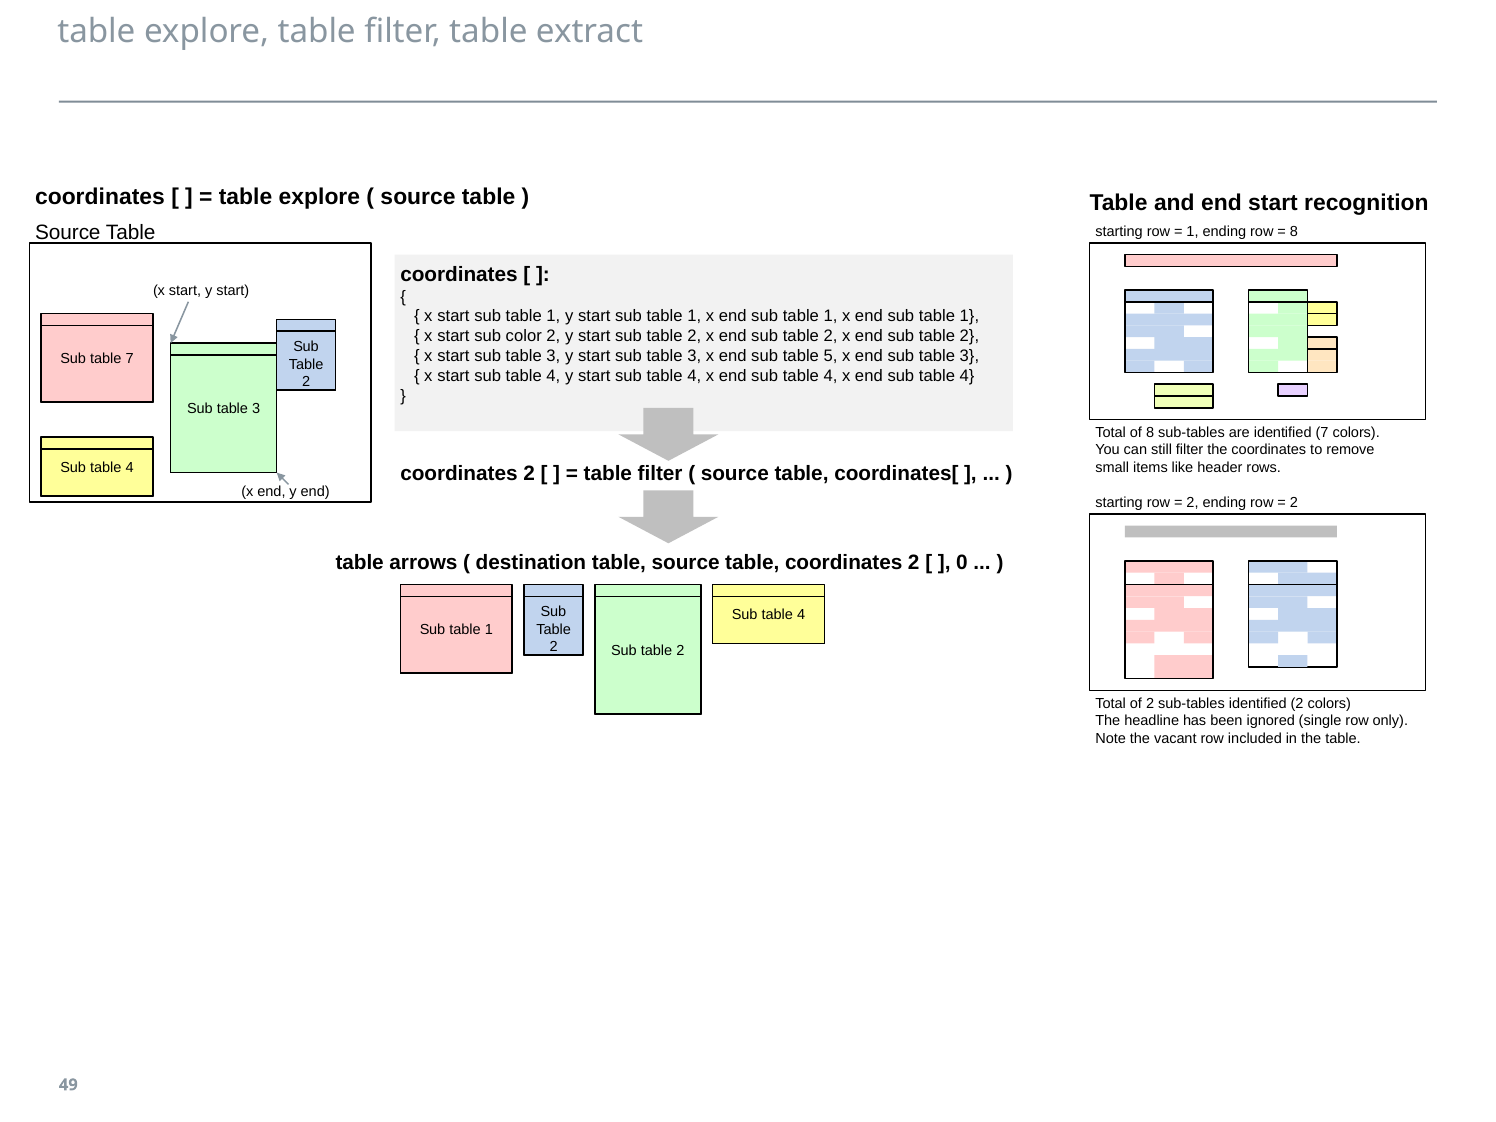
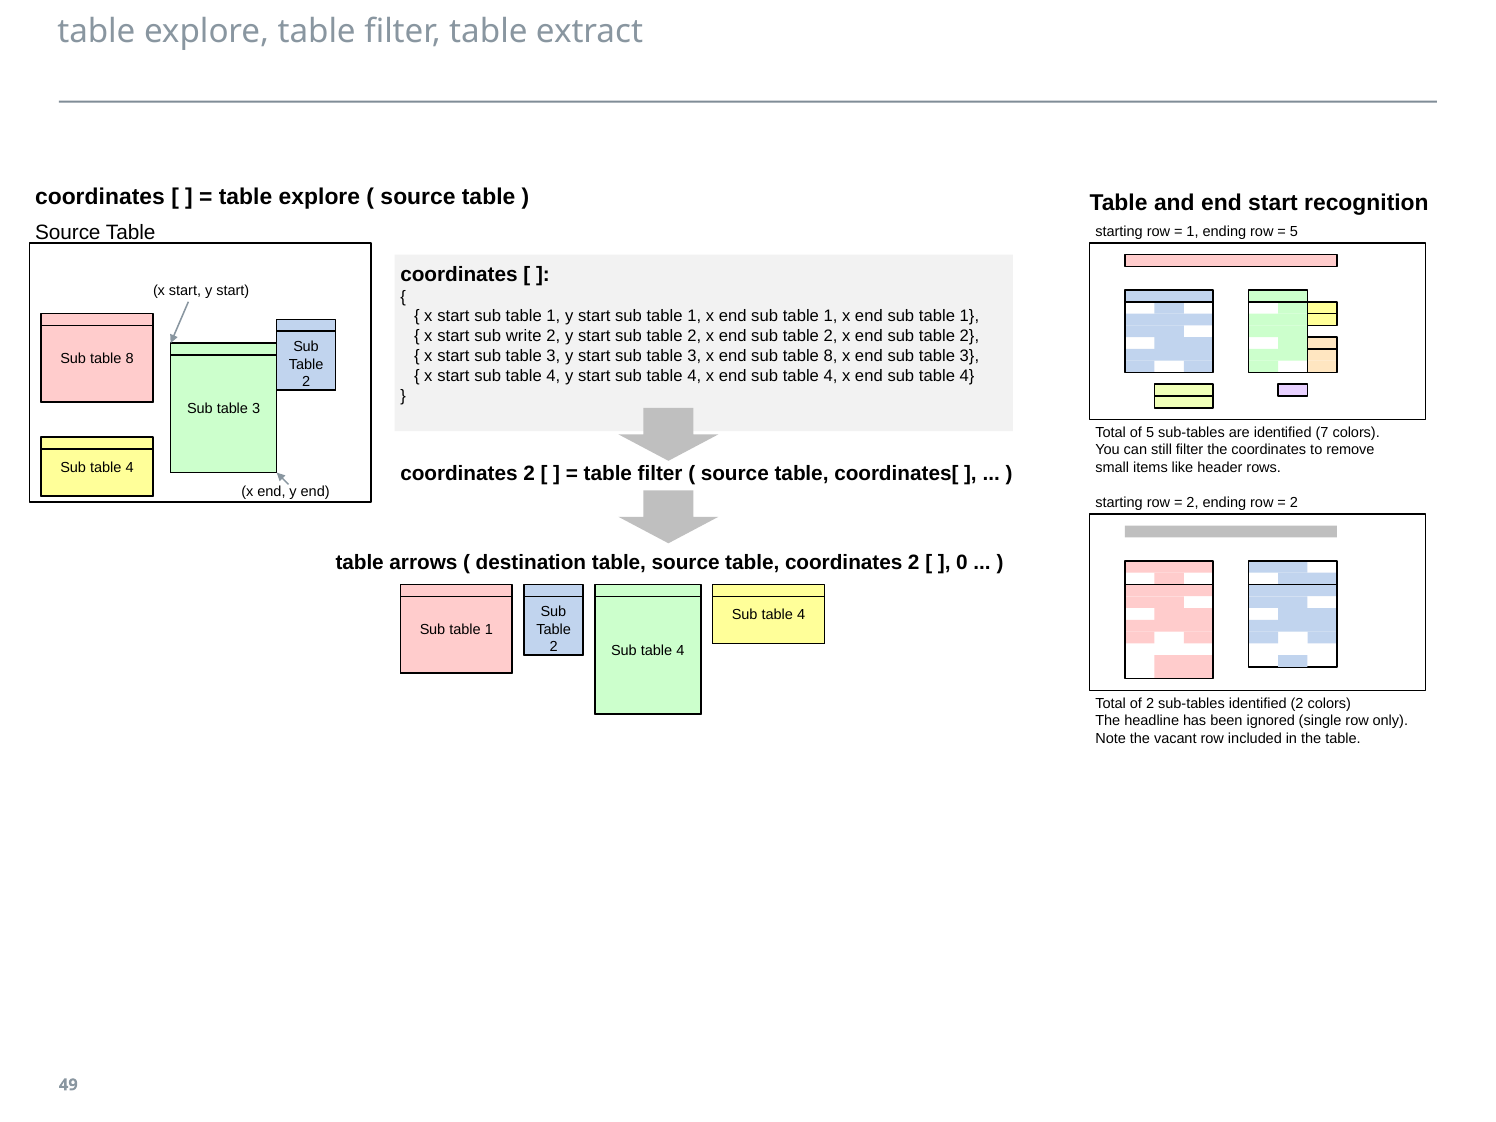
8: 8 -> 5 (1294, 232)
color: color -> write (524, 336)
end sub table 5: 5 -> 8 (831, 356)
7: 7 -> 8 (130, 359)
of 8: 8 -> 5 (1150, 433)
2: 2 -> 4 (680, 650)
